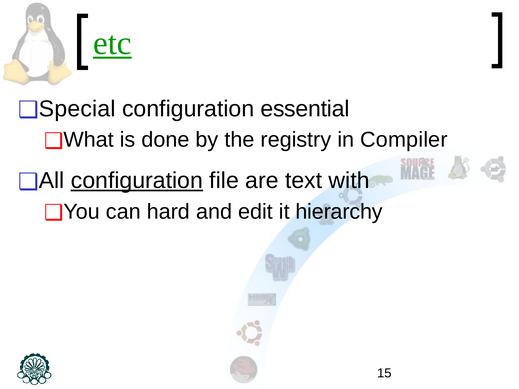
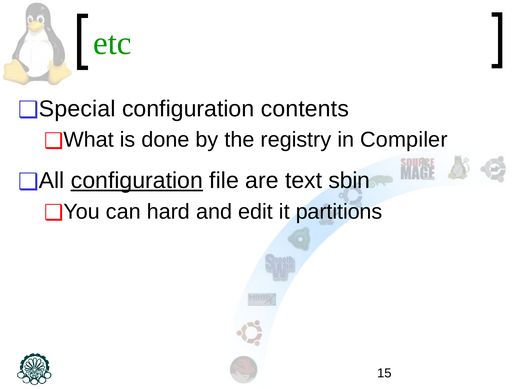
etc underline: present -> none (112, 43)
essential: essential -> contents (305, 109)
with: with -> sbin (349, 181)
hierarchy: hierarchy -> partitions (339, 212)
